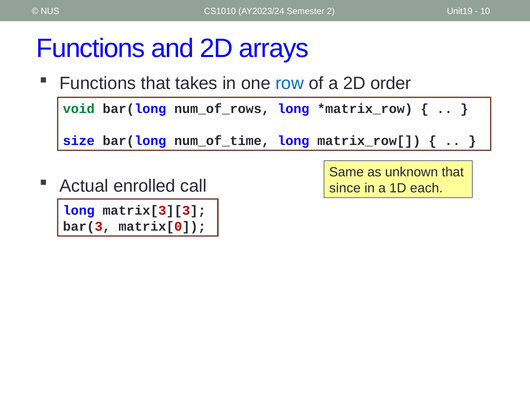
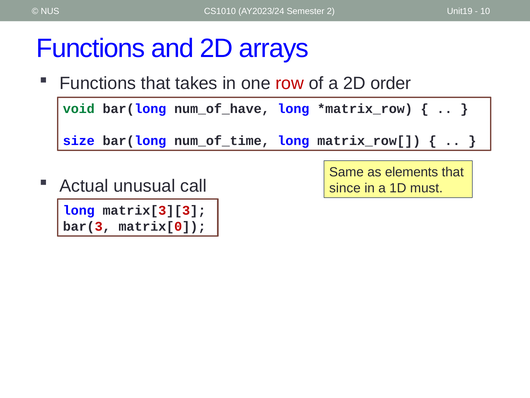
row colour: blue -> red (290, 83)
num_of_rows: num_of_rows -> num_of_have (222, 109)
unknown: unknown -> elements (412, 172)
enrolled: enrolled -> unusual (144, 186)
each: each -> must (426, 188)
